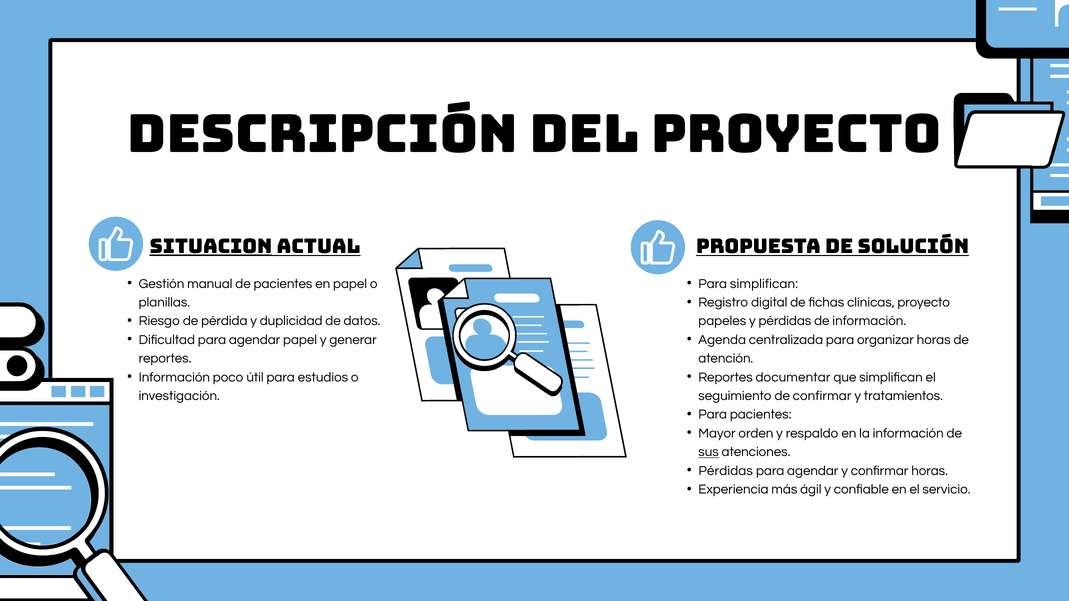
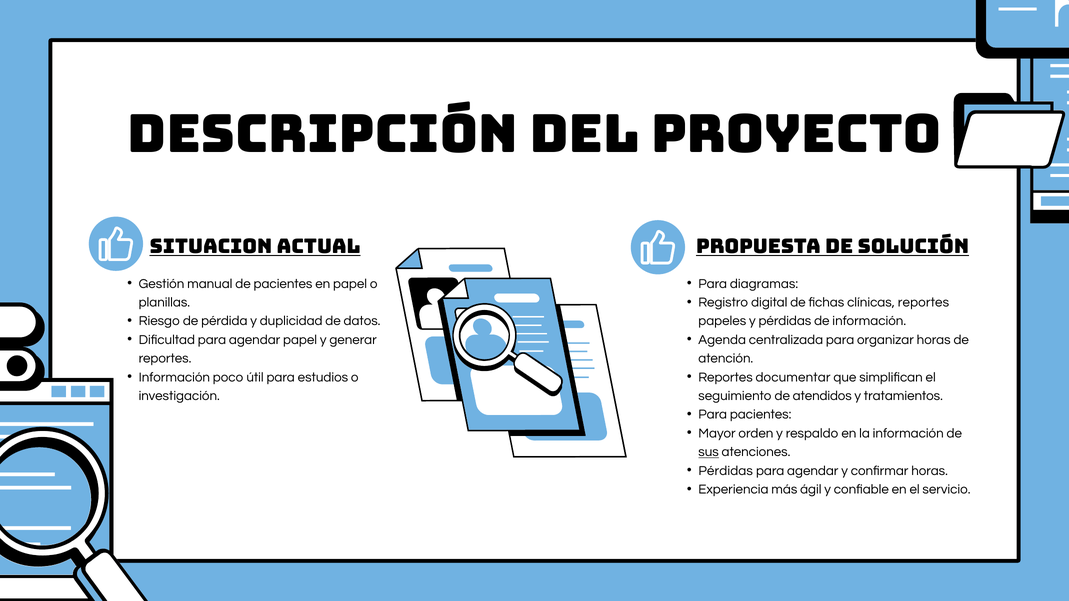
SITUACION underline: present -> none (211, 247)
Para simplifican: simplifican -> diagramas (764, 284)
clínicas proyecto: proyecto -> reportes (923, 303)
de confirmar: confirmar -> atendidos (822, 396)
